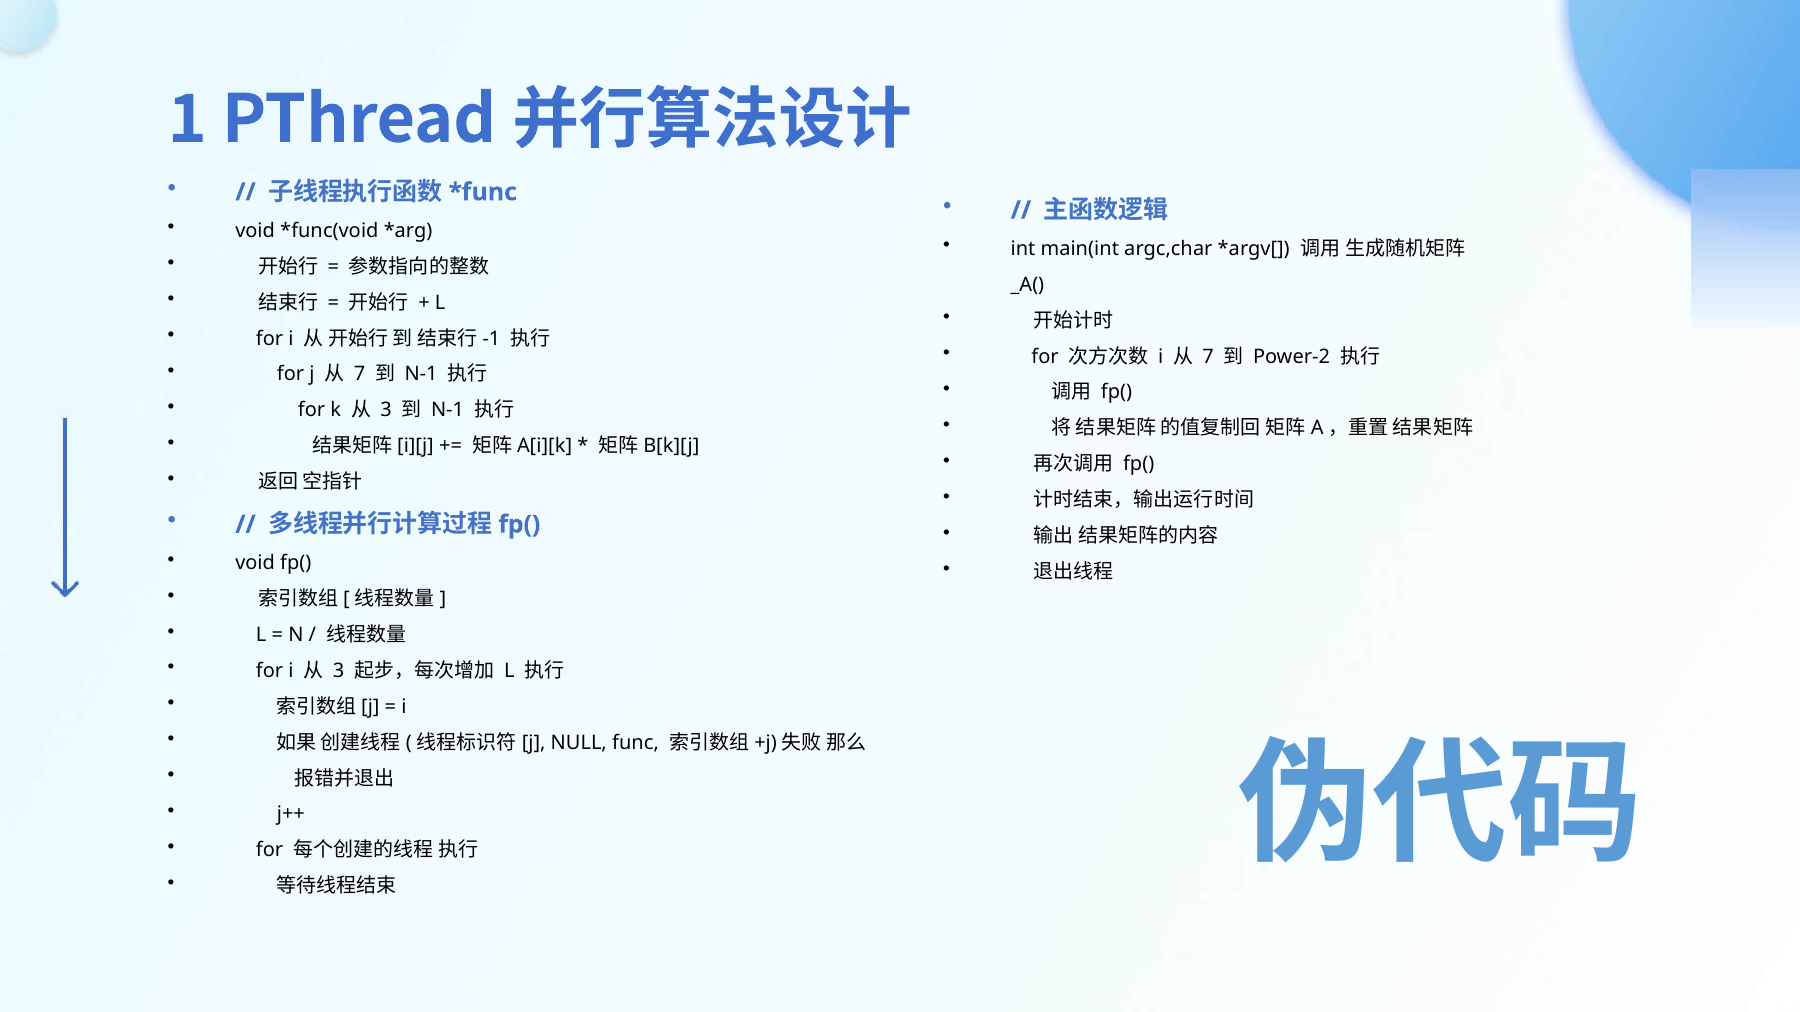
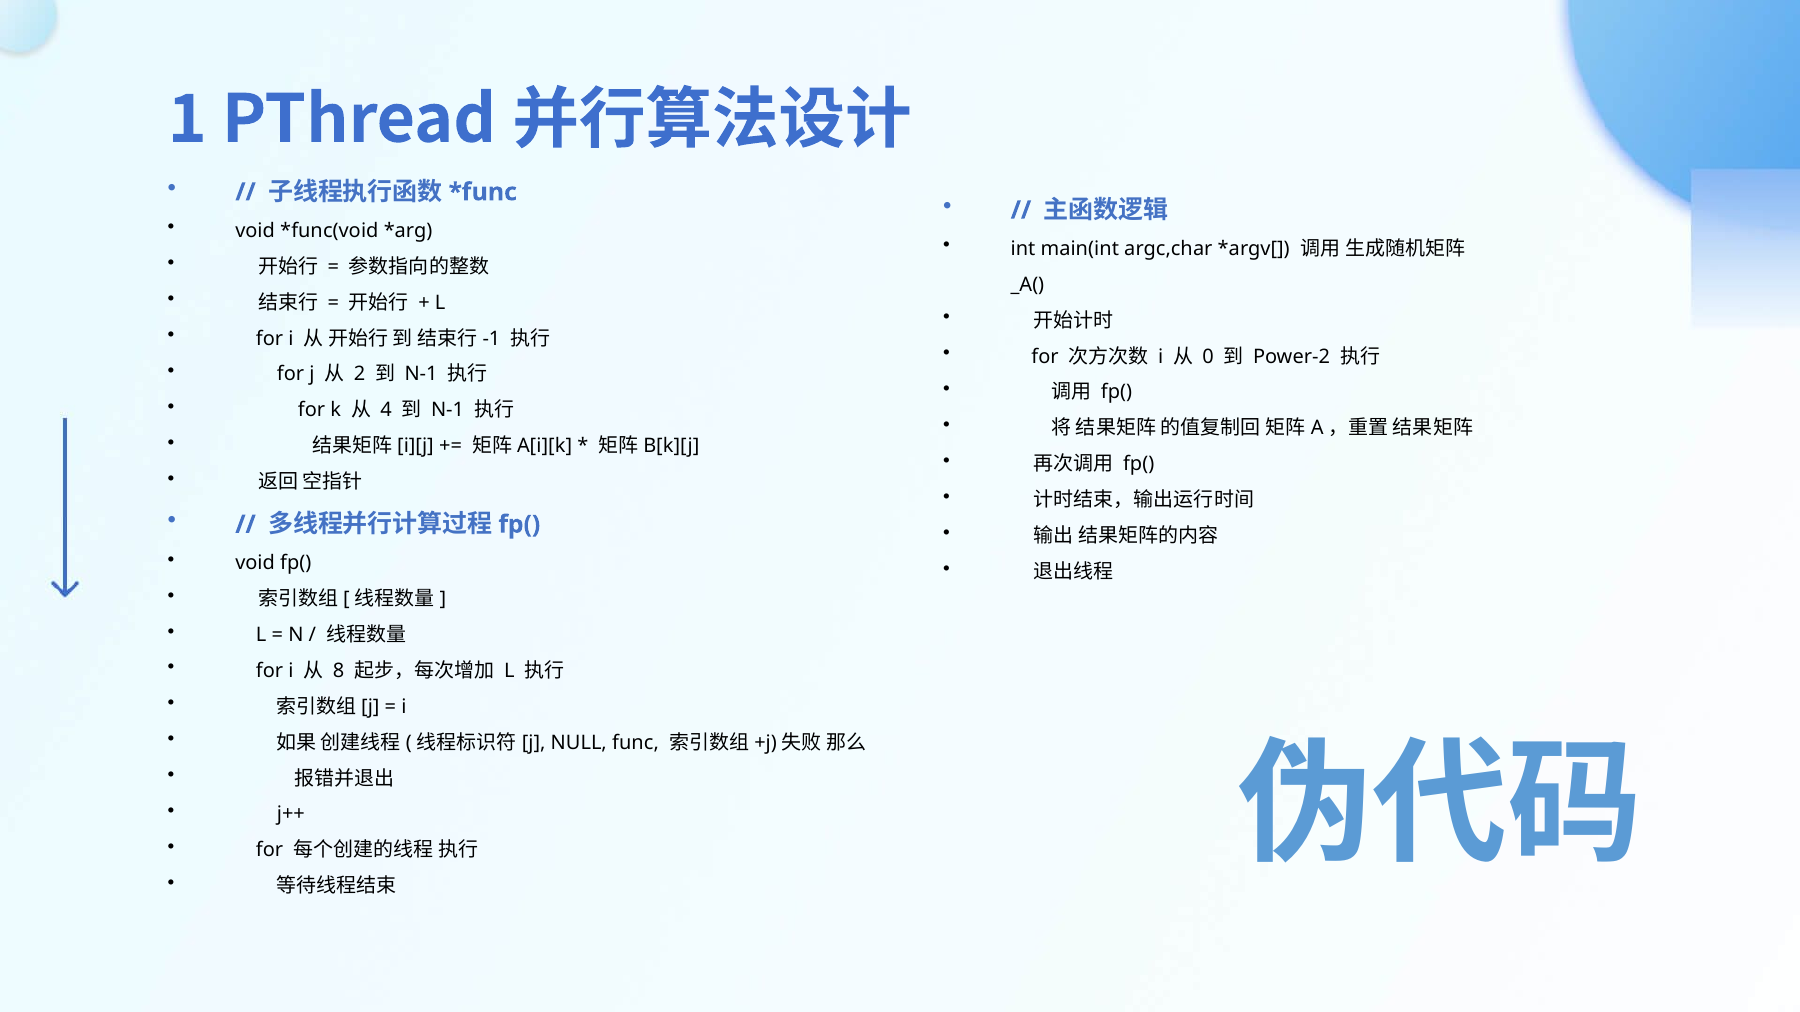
7: 7 -> 0 (1208, 357)
7: 7 -> 2 (360, 375)
3: 3 -> 4 (386, 410)
3: 3 -> 8 (339, 671)
